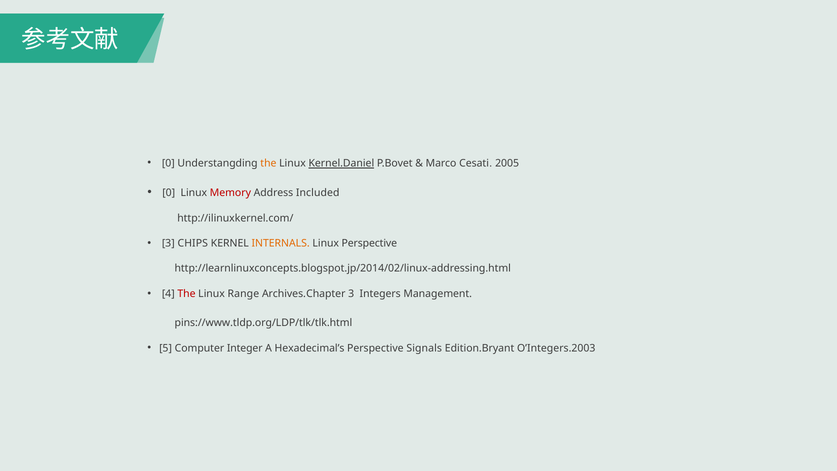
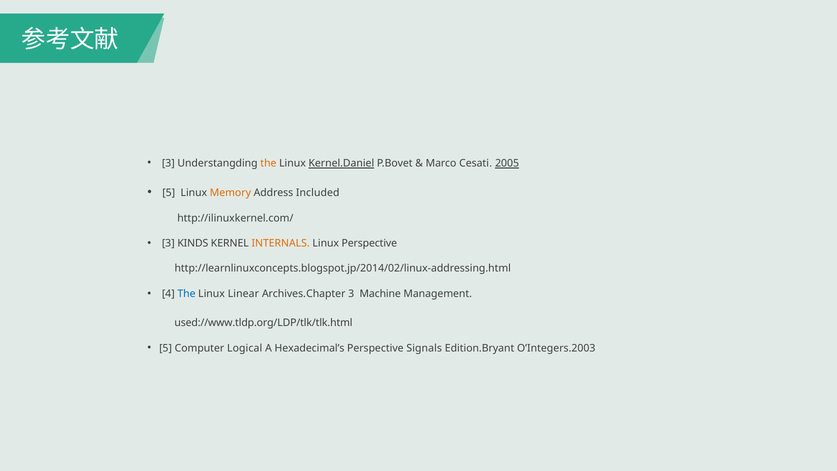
0: 0 -> 3 (168, 163)
2005 underline: none -> present (507, 163)
0: 0 -> 5 (169, 193)
Memory colour: red -> orange (230, 193)
CHIPS: CHIPS -> KINDS (193, 243)
The colour: red -> blue (187, 294)
Range: Range -> Linear (243, 294)
Integers: Integers -> Machine (380, 294)
pins://www.tldp.org/LDP/tlk/tlk.html: pins://www.tldp.org/LDP/tlk/tlk.html -> used://www.tldp.org/LDP/tlk/tlk.html (263, 323)
Integer: Integer -> Logical (245, 348)
